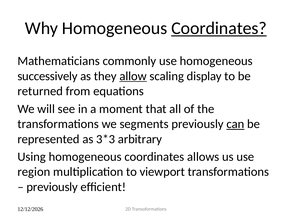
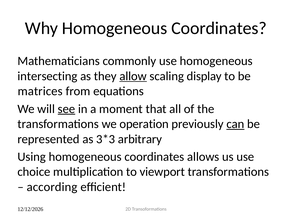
Coordinates underline: present -> none (219, 28)
successively: successively -> intersecting (47, 76)
returned: returned -> matrices (40, 91)
see underline: none -> present (66, 109)
segments: segments -> operation (144, 124)
region: region -> choice (34, 172)
previously: previously -> according (52, 187)
